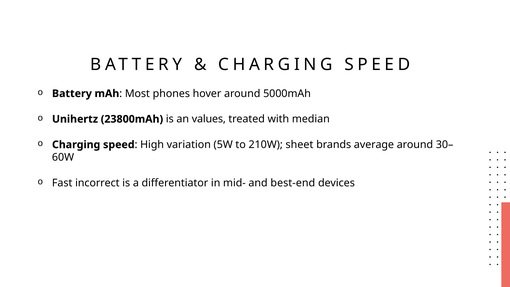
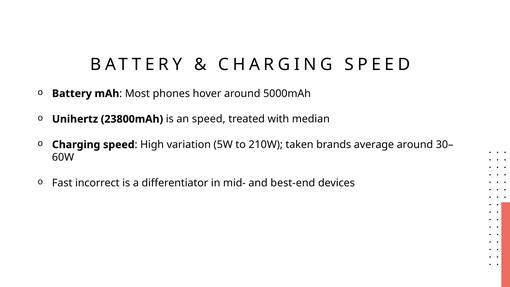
an values: values -> speed (209, 119)
sheet: sheet -> taken (300, 145)
